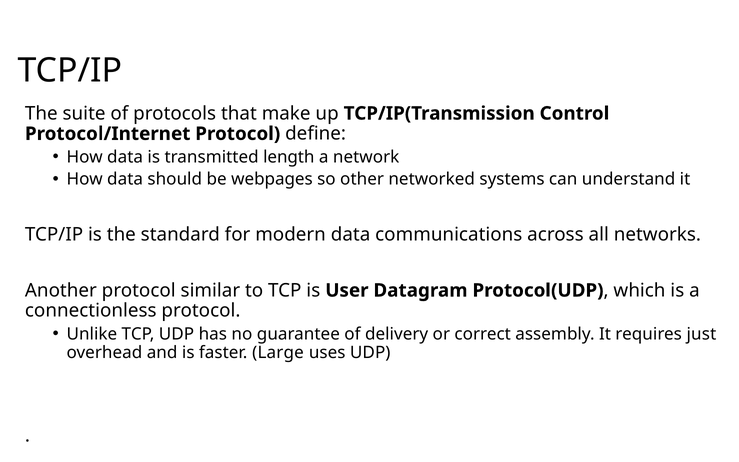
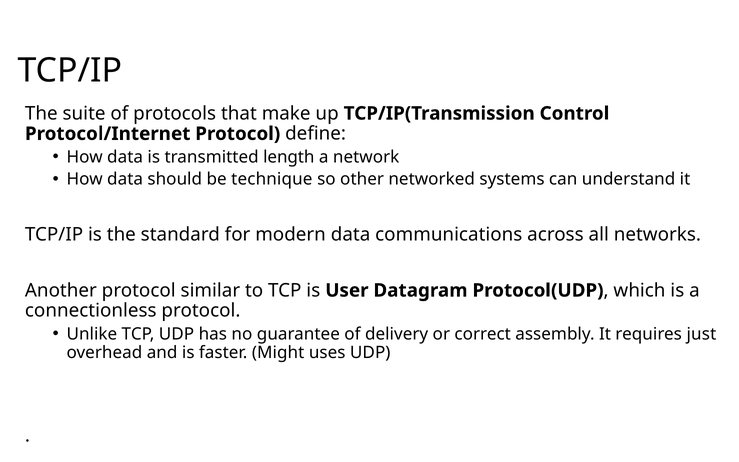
webpages: webpages -> technique (272, 179)
Large: Large -> Might (278, 352)
